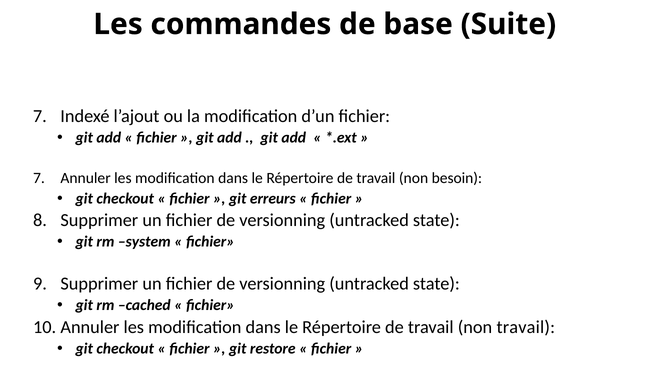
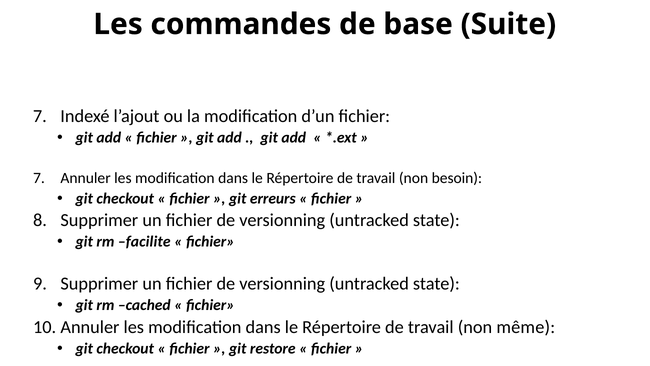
system: system -> facilite (144, 242)
non travail: travail -> même (526, 327)
